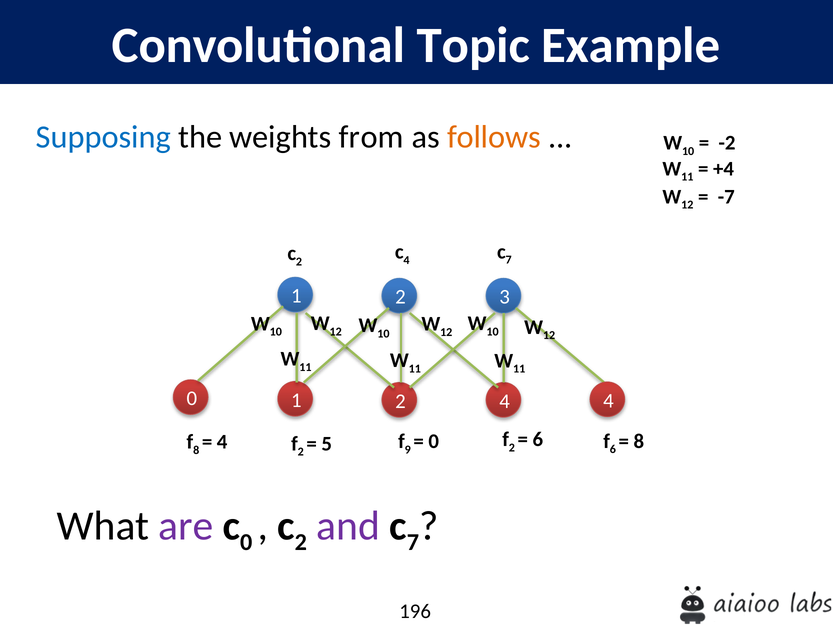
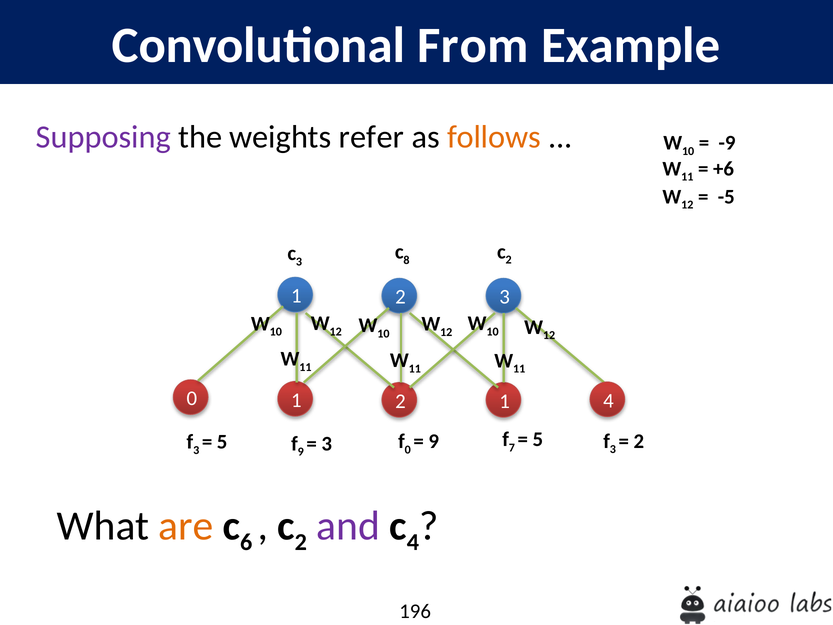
Topic: Topic -> From (473, 45)
Supposing colour: blue -> purple (104, 137)
from: from -> refer (371, 137)
-2: -2 -> -9 (727, 143)
+4: +4 -> +6 (724, 169)
-7: -7 -> -5 (726, 197)
2: 2 -> 3 (299, 262)
4: 4 -> 8 (407, 260)
7: 7 -> 2 (509, 260)
4: 4 -> 1 (505, 401)
6: 6 -> 3 (613, 449)
8: 8 -> 2 (639, 441)
8: 8 -> 3 (196, 450)
4: 4 -> 5 (222, 442)
2: 2 -> 9 (301, 452)
5: 5 -> 3 (327, 444)
9: 9 -> 0 (408, 450)
0: 0 -> 9 (434, 441)
2: 2 -> 7 (512, 447)
6: 6 -> 5 (538, 439)
are colour: purple -> orange (186, 526)
0: 0 -> 6 (246, 542)
7: 7 -> 4 (413, 542)
